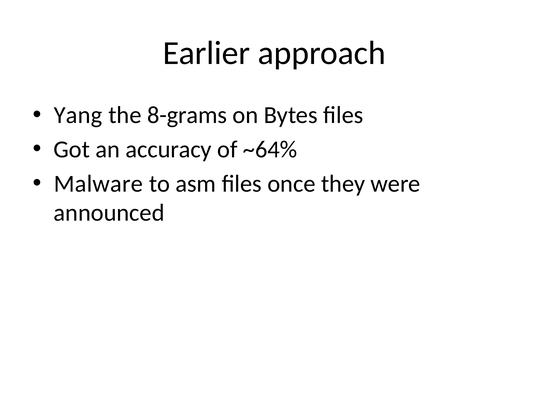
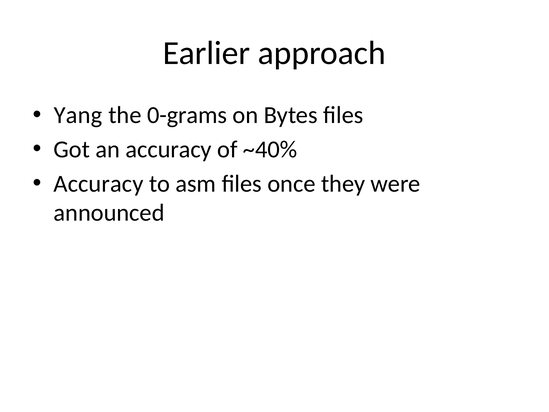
8-grams: 8-grams -> 0-grams (187, 115)
~64%: ~64% -> ~40% (270, 149)
Malware: Malware -> Accuracy (98, 184)
